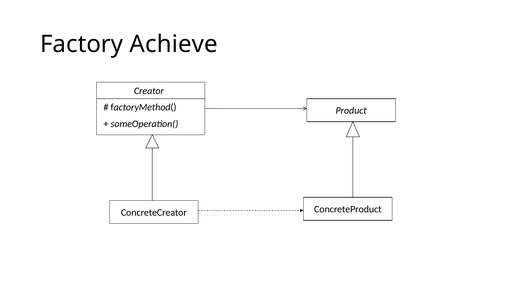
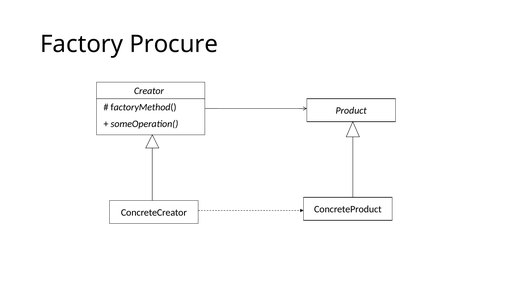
Achieve: Achieve -> Procure (174, 44)
